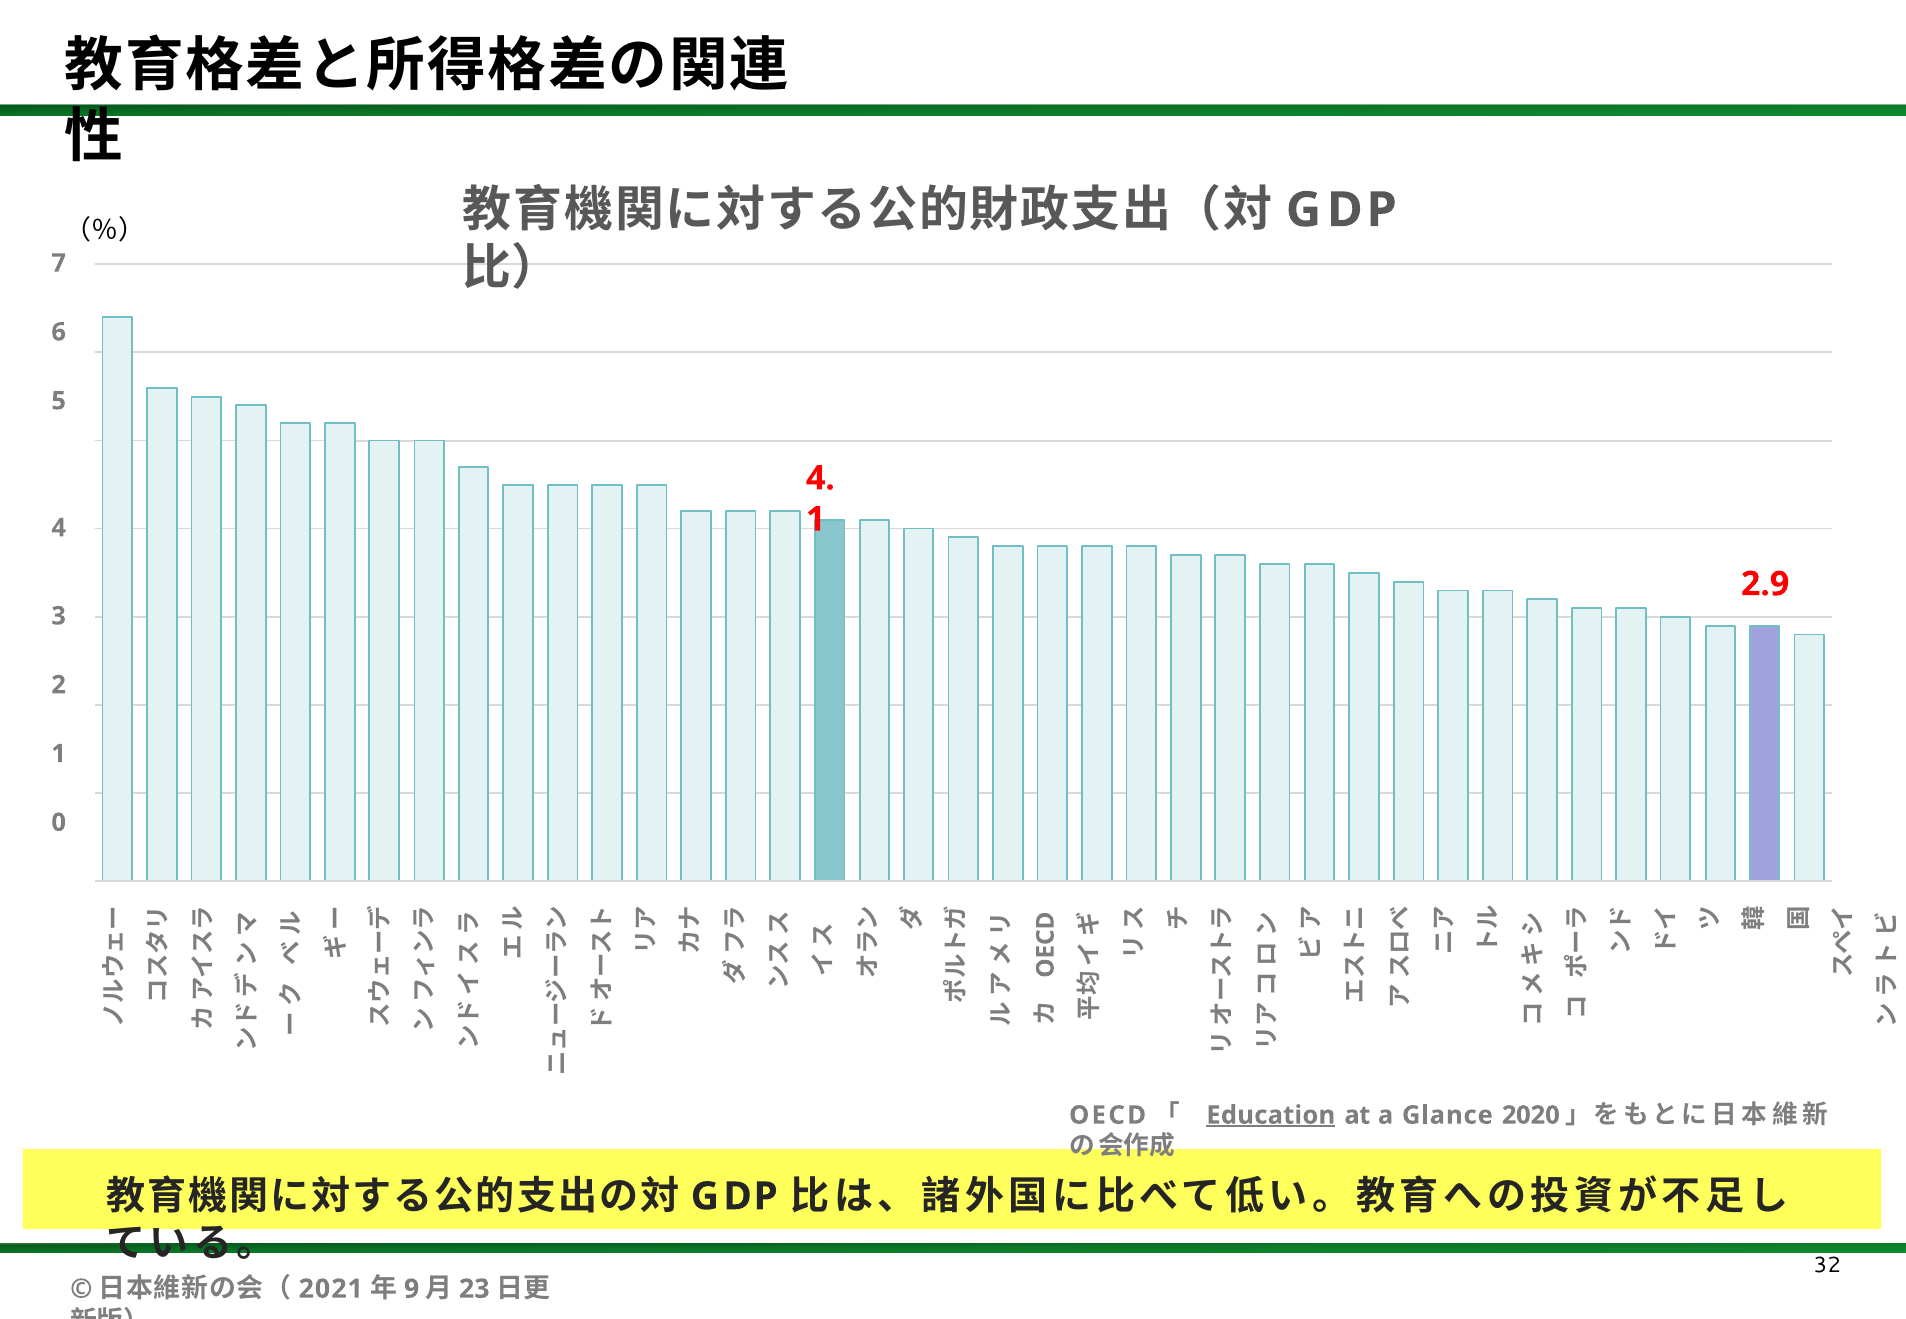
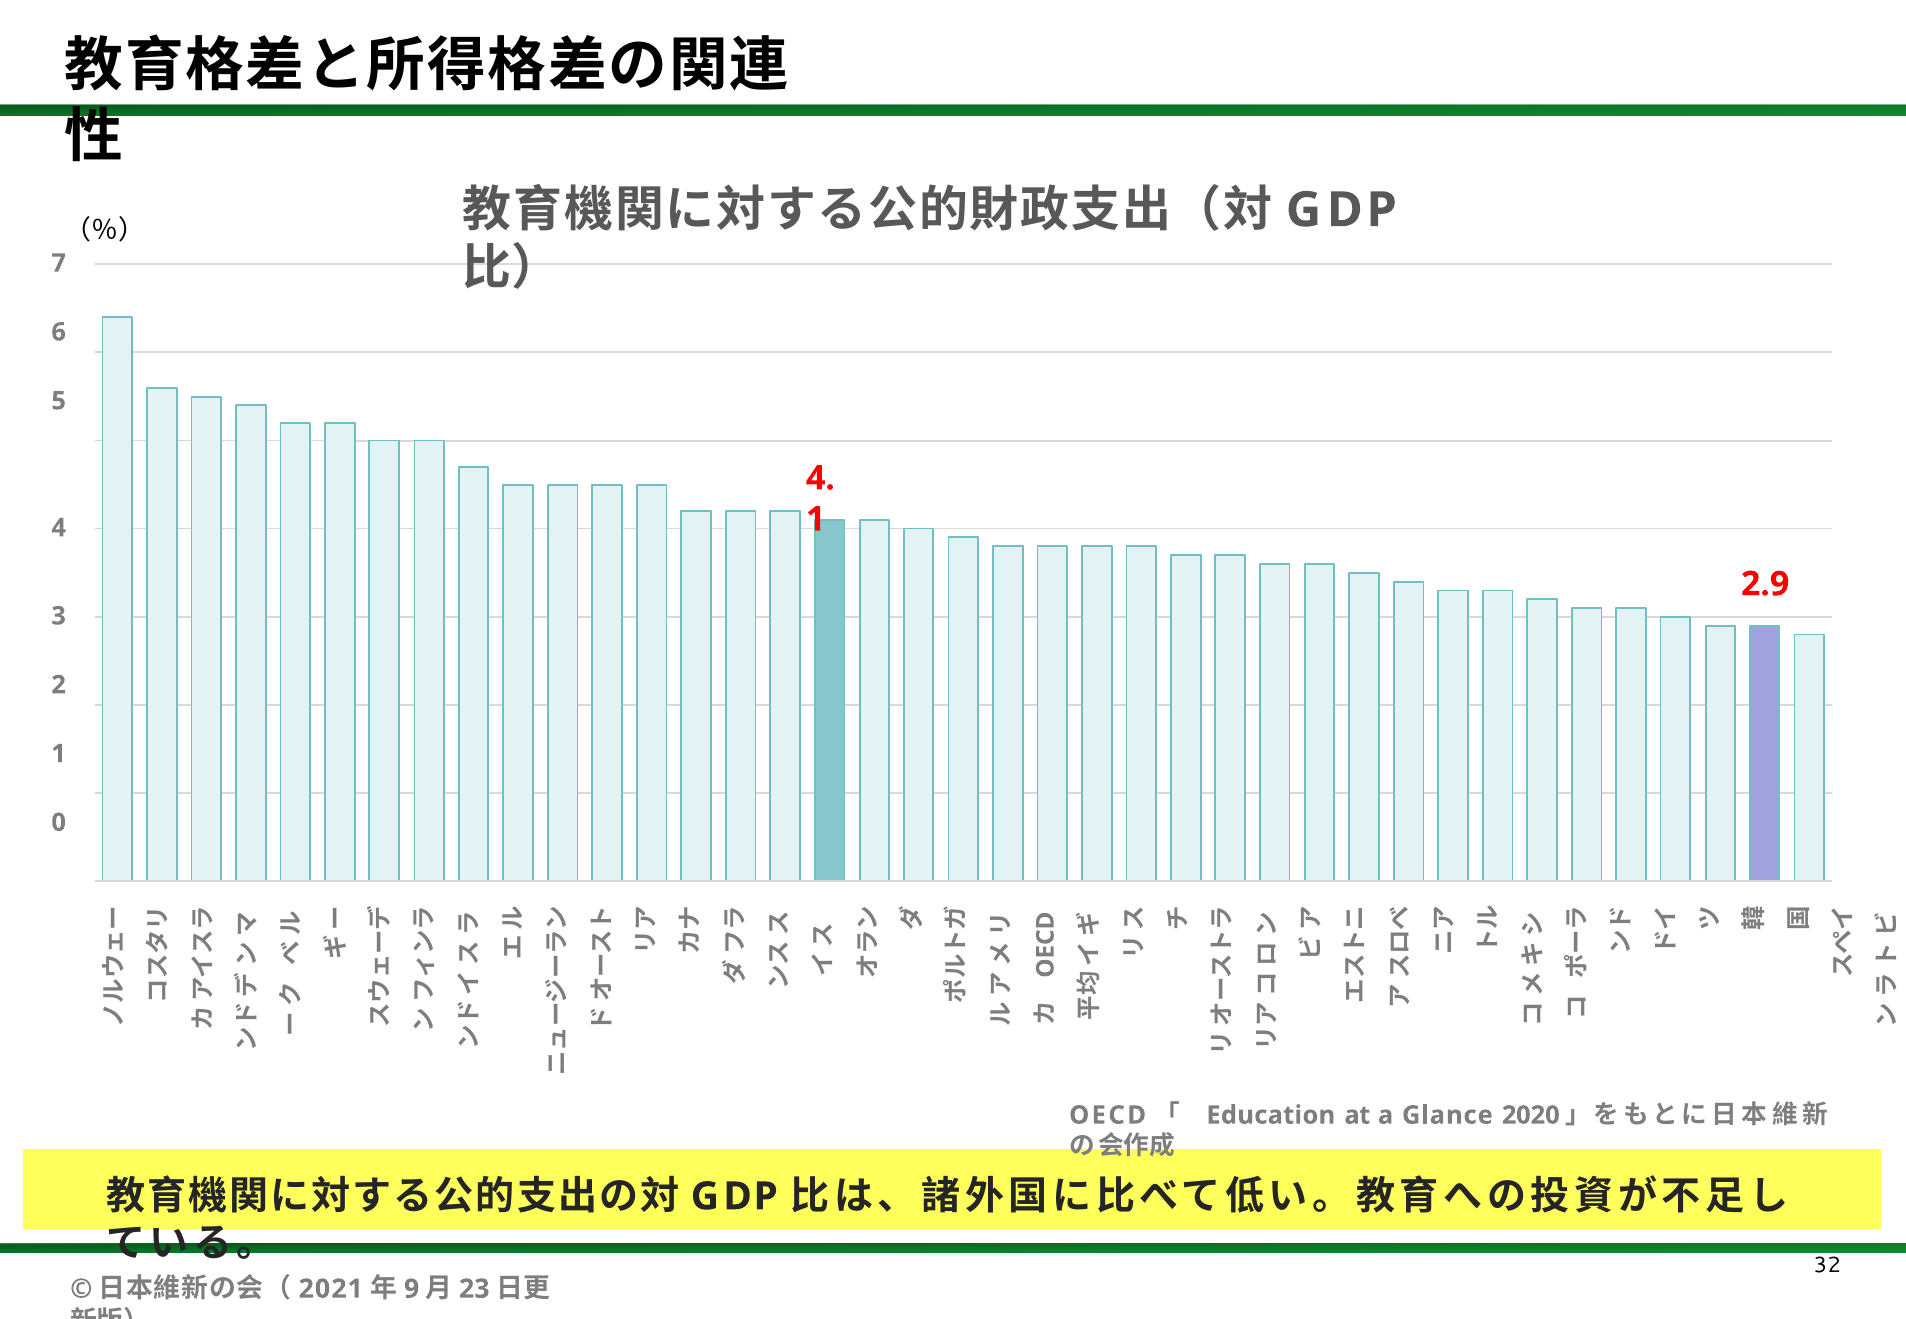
Education underline: present -> none (1271, 1116)
